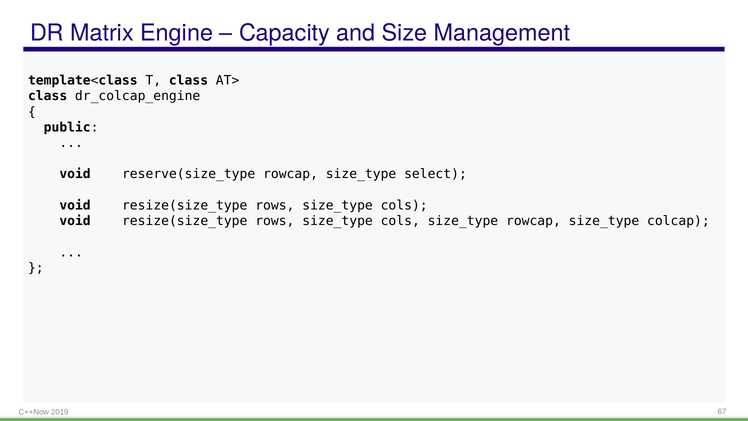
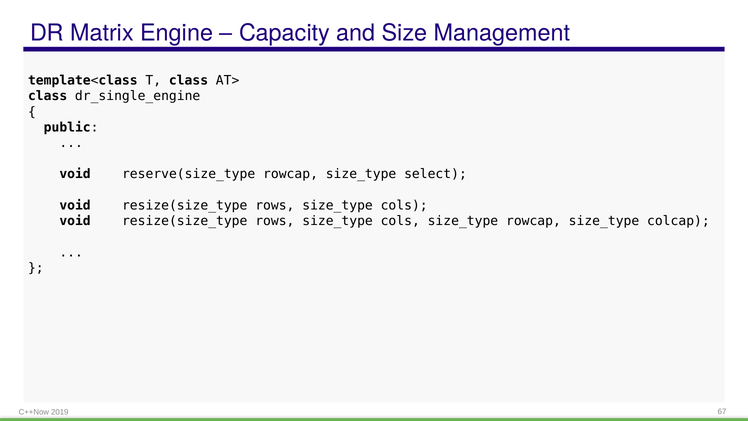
dr_colcap_engine: dr_colcap_engine -> dr_single_engine (138, 96)
